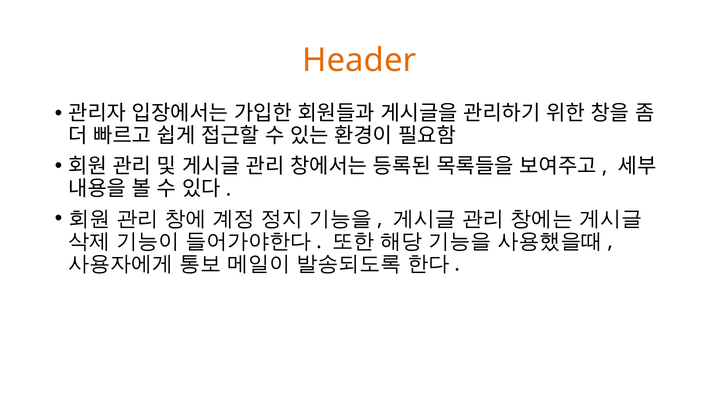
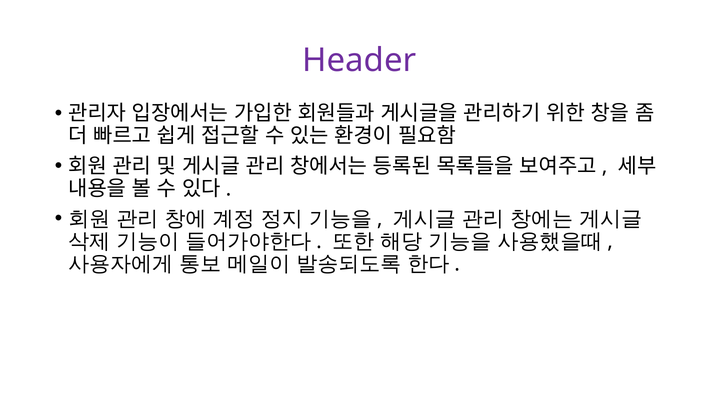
Header colour: orange -> purple (359, 60)
